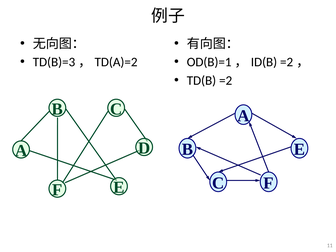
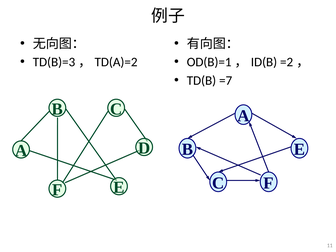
=2: =2 -> =7 (226, 80)
